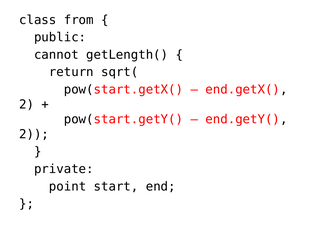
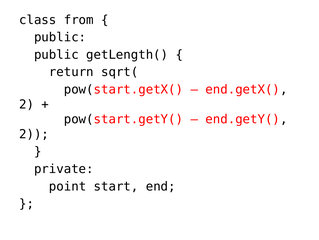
cannot: cannot -> public (56, 55)
